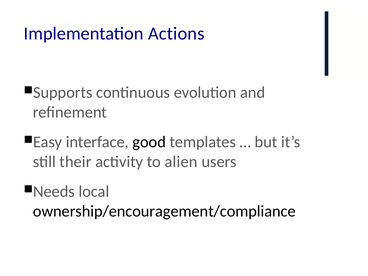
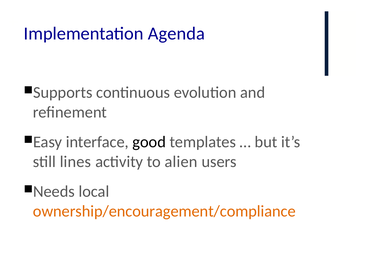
Actions: Actions -> Agenda (176, 34)
their: their -> lines (75, 162)
ownership/encouragement/compliance colour: black -> orange (164, 211)
